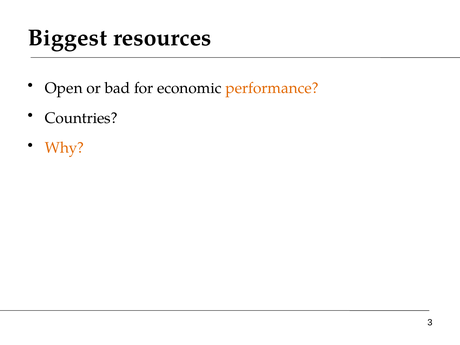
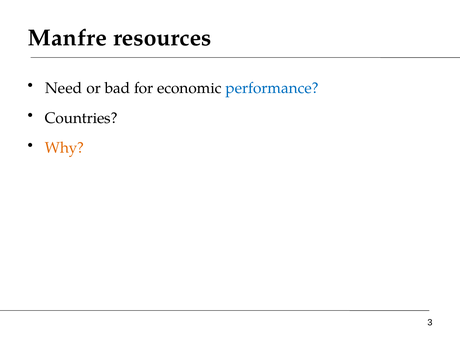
Biggest: Biggest -> Manfre (67, 38)
Open: Open -> Need (64, 88)
performance colour: orange -> blue (272, 88)
